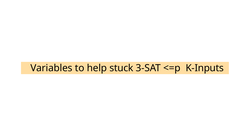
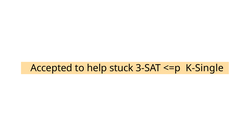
Variables: Variables -> Accepted (51, 68)
K-Inputs: K-Inputs -> K-Single (205, 68)
